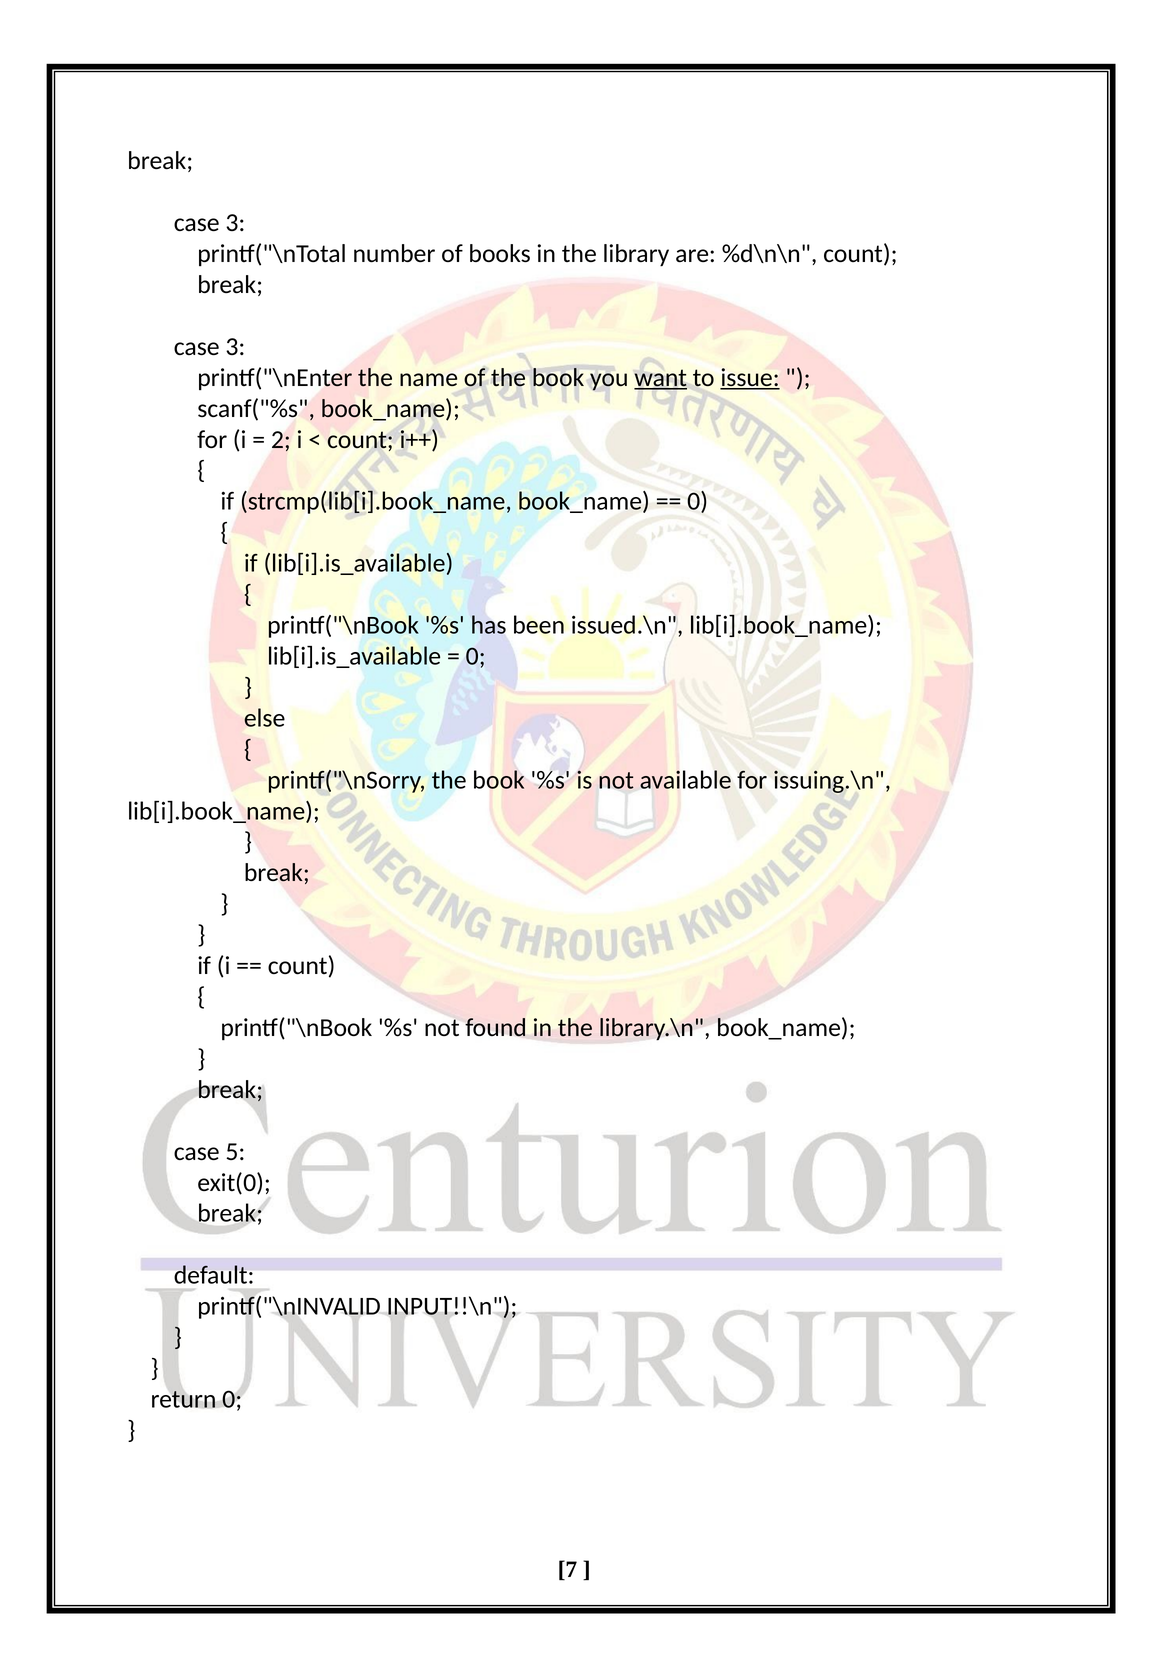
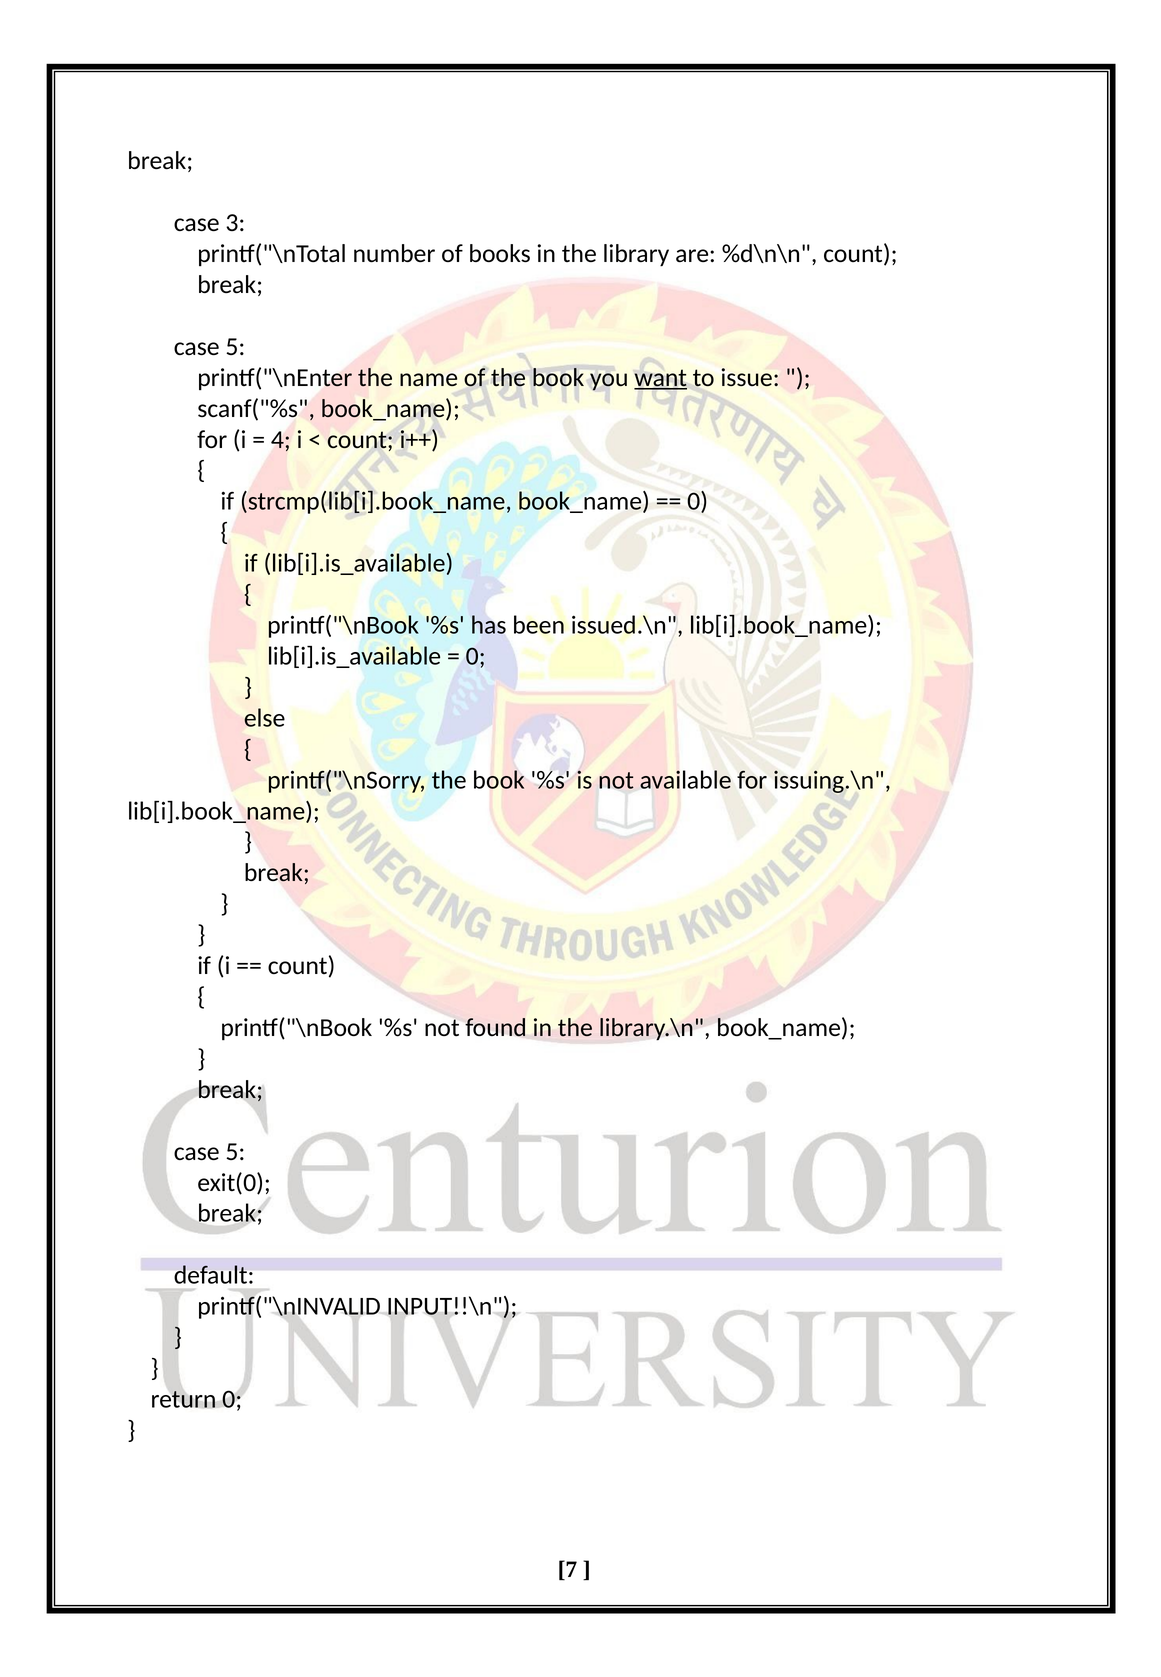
3: 3 -> 5 (235, 347)
issue underline: present -> none (750, 378)
2: 2 -> 4 (281, 439)
